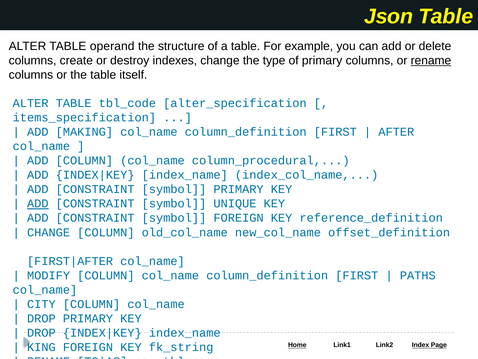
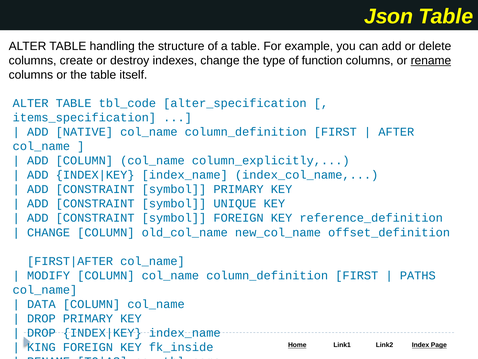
operand: operand -> handling (112, 46)
of primary: primary -> function (322, 61)
MAKING: MAKING -> NATIVE (84, 132)
column_procedural: column_procedural -> column_explicitly (271, 160)
ADD underline: present -> none (38, 203)
CITY: CITY -> DATA (41, 304)
fk_string: fk_string -> fk_inside (181, 347)
